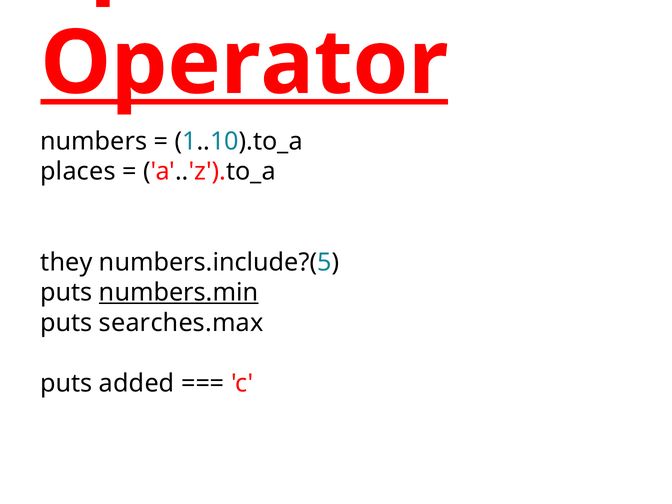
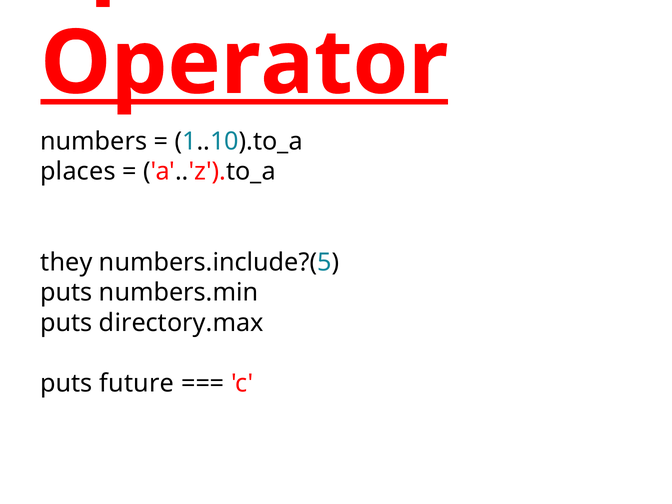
numbers.min underline: present -> none (179, 293)
searches.max: searches.max -> directory.max (181, 323)
added: added -> future (137, 383)
